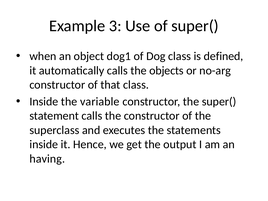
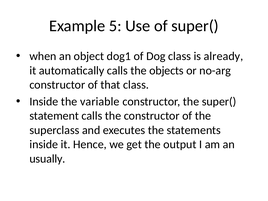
3: 3 -> 5 (115, 26)
defined: defined -> already (223, 56)
having: having -> usually (47, 159)
